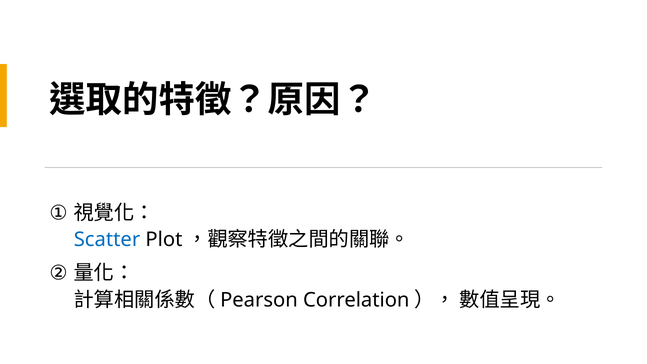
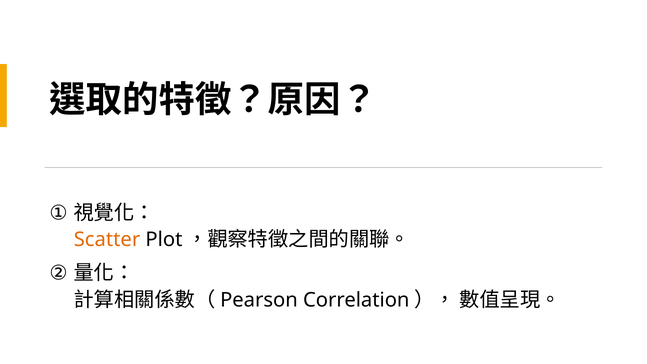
Scatter colour: blue -> orange (107, 240)
